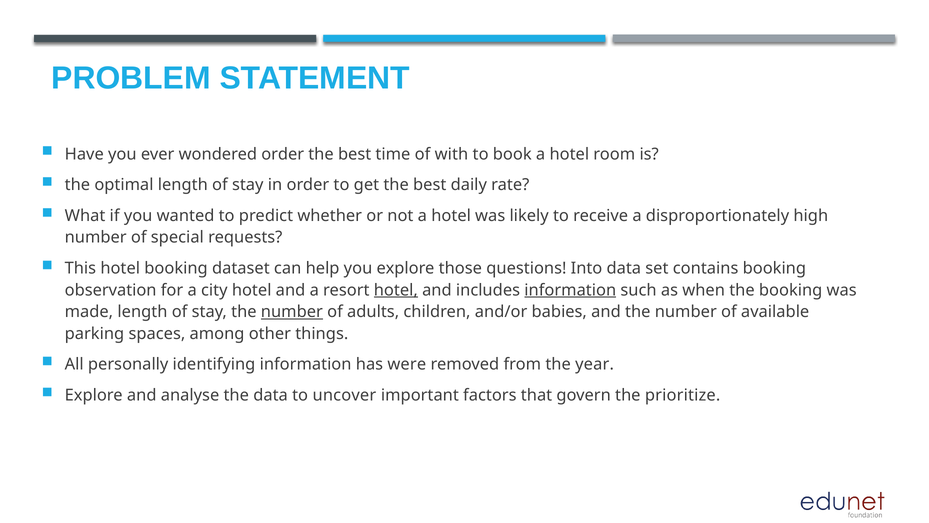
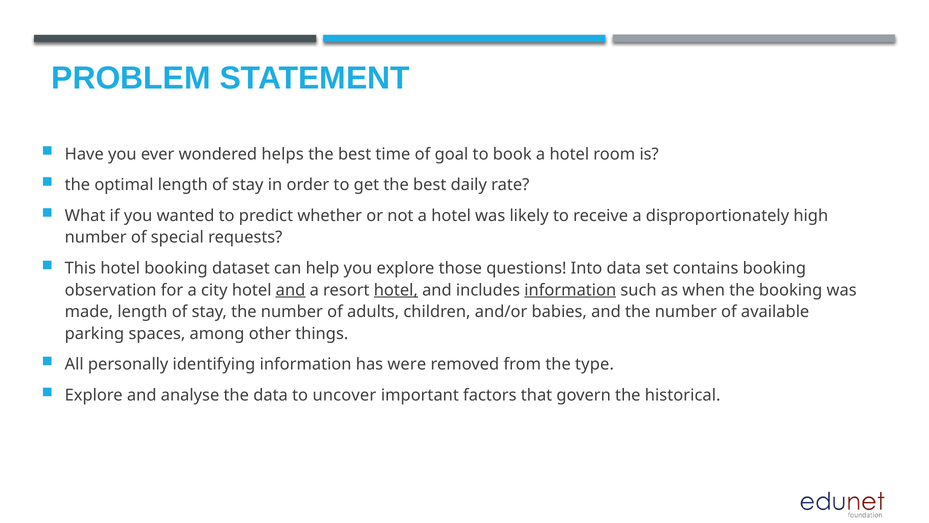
wondered order: order -> helps (283, 154)
with: with -> goal (451, 154)
and underline: none -> present (291, 290)
number underline: present -> none (292, 312)
year: year -> type (595, 364)
prioritize: prioritize -> historical (683, 395)
